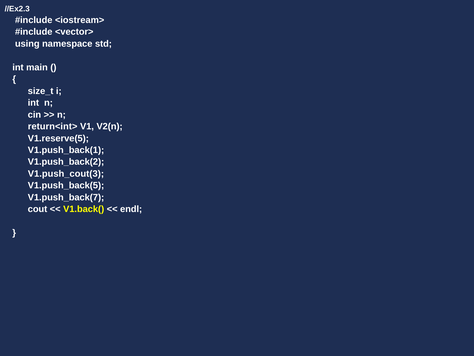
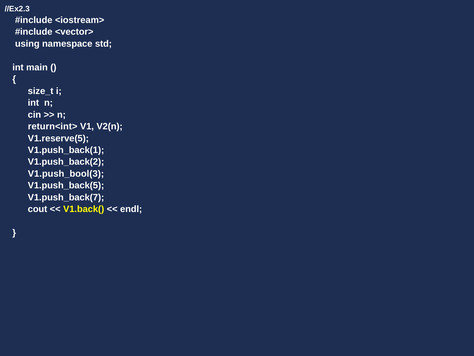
V1.push_cout(3: V1.push_cout(3 -> V1.push_bool(3 (66, 174)
